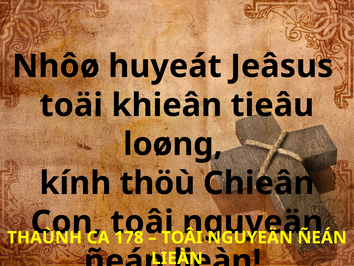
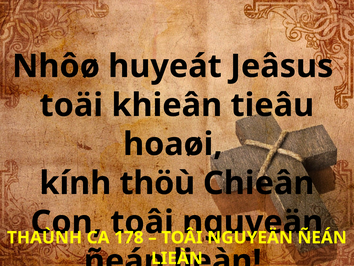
loøng: loøng -> hoaøi (173, 144)
